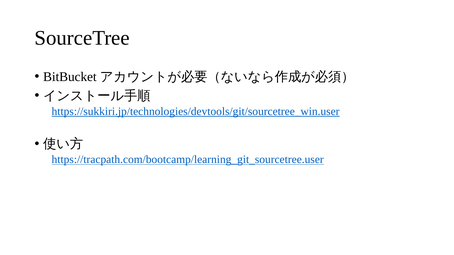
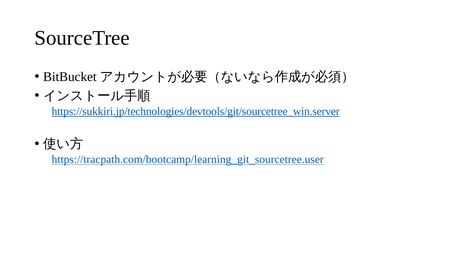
https://sukkiri.jp/technologies/devtools/git/sourcetree_win.user: https://sukkiri.jp/technologies/devtools/git/sourcetree_win.user -> https://sukkiri.jp/technologies/devtools/git/sourcetree_win.server (196, 111)
